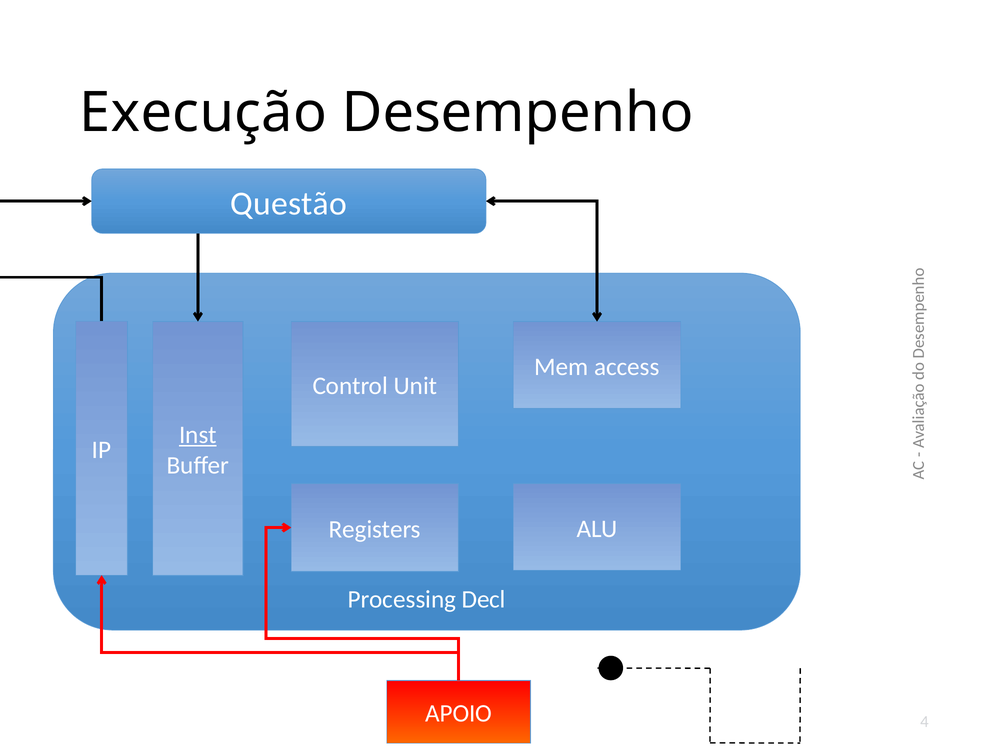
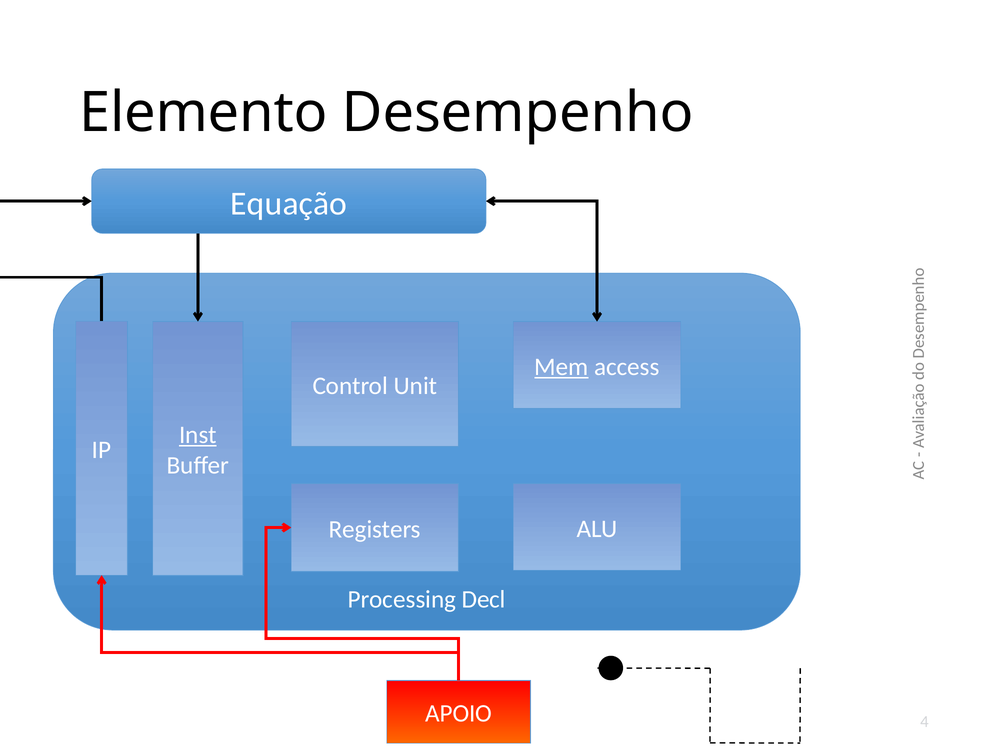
Execução: Execução -> Elemento (203, 113)
Questão: Questão -> Equação (289, 203)
Mem underline: none -> present (561, 367)
